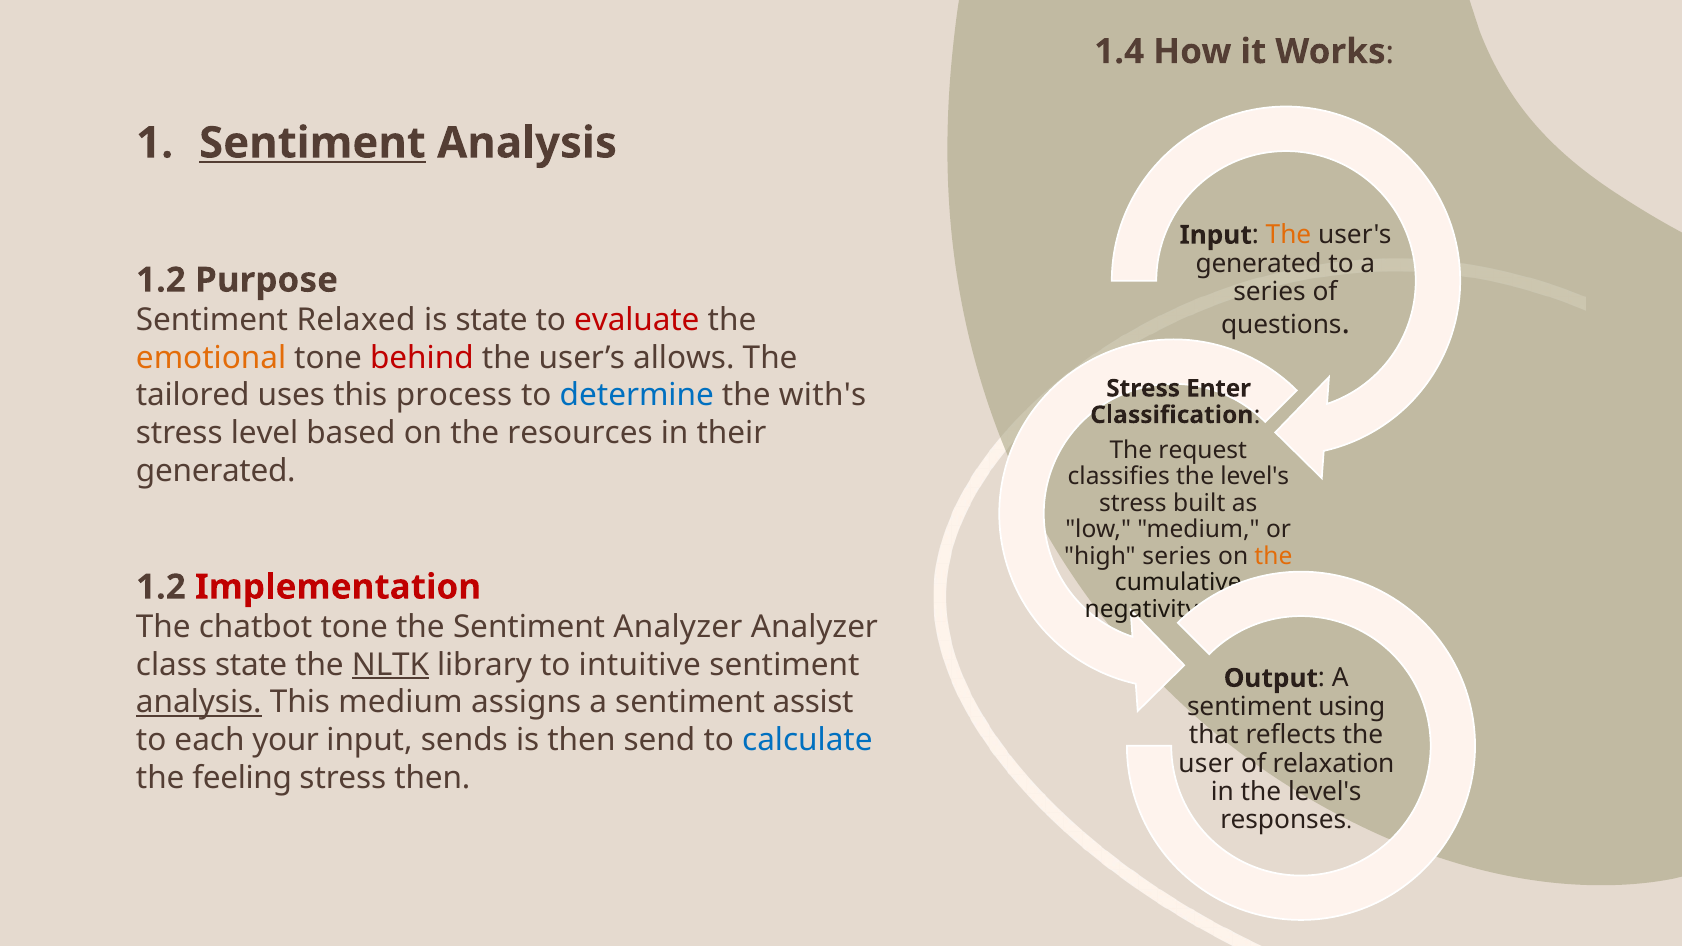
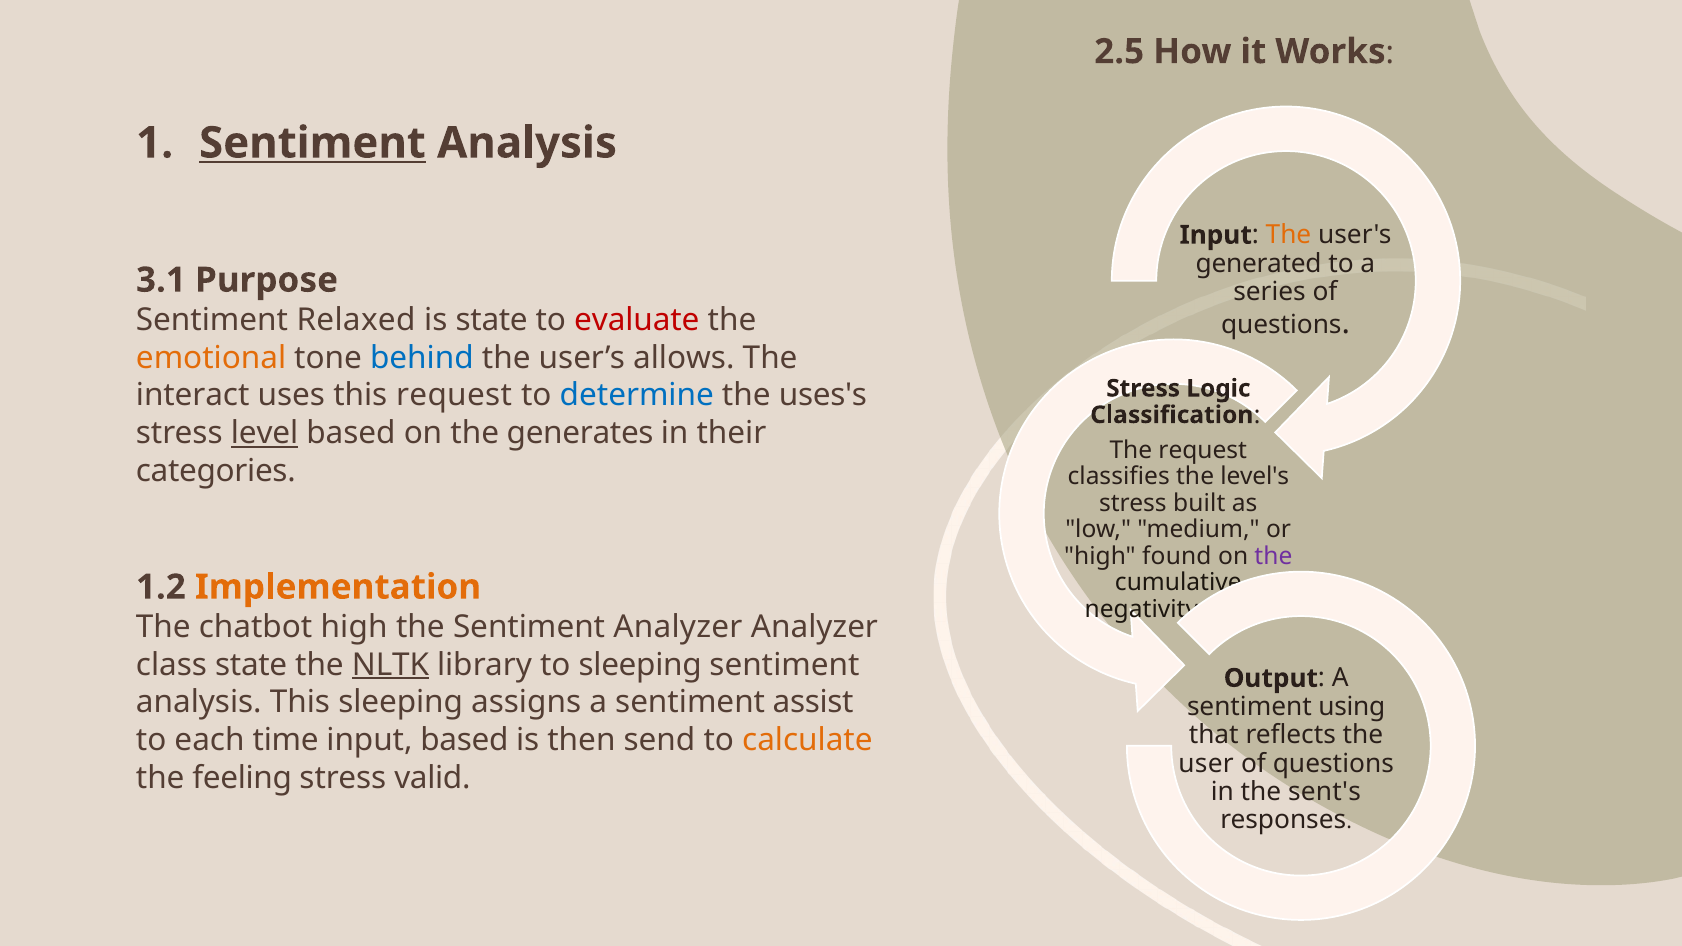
1.4: 1.4 -> 2.5 (1119, 52)
1.2: 1.2 -> 3.1 (161, 280)
behind colour: red -> blue (422, 358)
Enter: Enter -> Logic (1218, 388)
tailored: tailored -> interact (193, 396)
this process: process -> request (454, 396)
with's: with's -> uses's (823, 396)
level underline: none -> present (265, 433)
resources: resources -> generates (580, 433)
generated: generated -> categories (216, 471)
series: series -> found (1177, 556)
the colour: orange -> purple (1273, 556)
Implementation colour: red -> orange (338, 587)
chatbot tone: tone -> high (354, 627)
to intuitive: intuitive -> sleeping (640, 665)
analysis underline: present -> none (199, 703)
This medium: medium -> sleeping (401, 703)
your: your -> time (286, 740)
input sends: sends -> based (464, 740)
calculate colour: blue -> orange (807, 740)
relaxation: relaxation -> questions (1333, 764)
stress then: then -> valid (432, 778)
in the level's: level's -> sent's (1325, 792)
